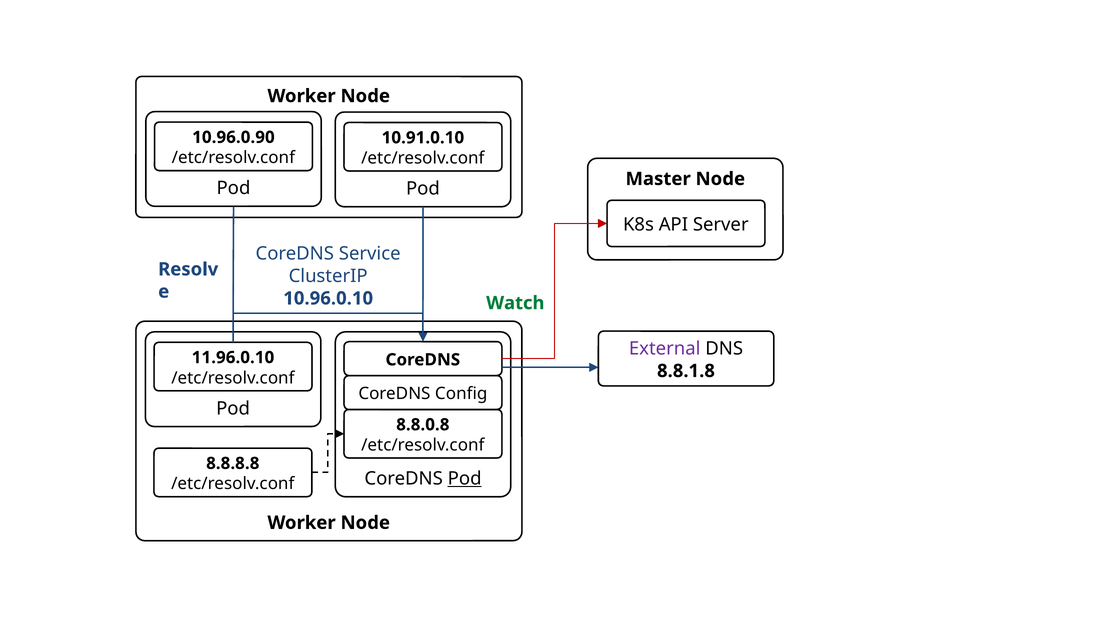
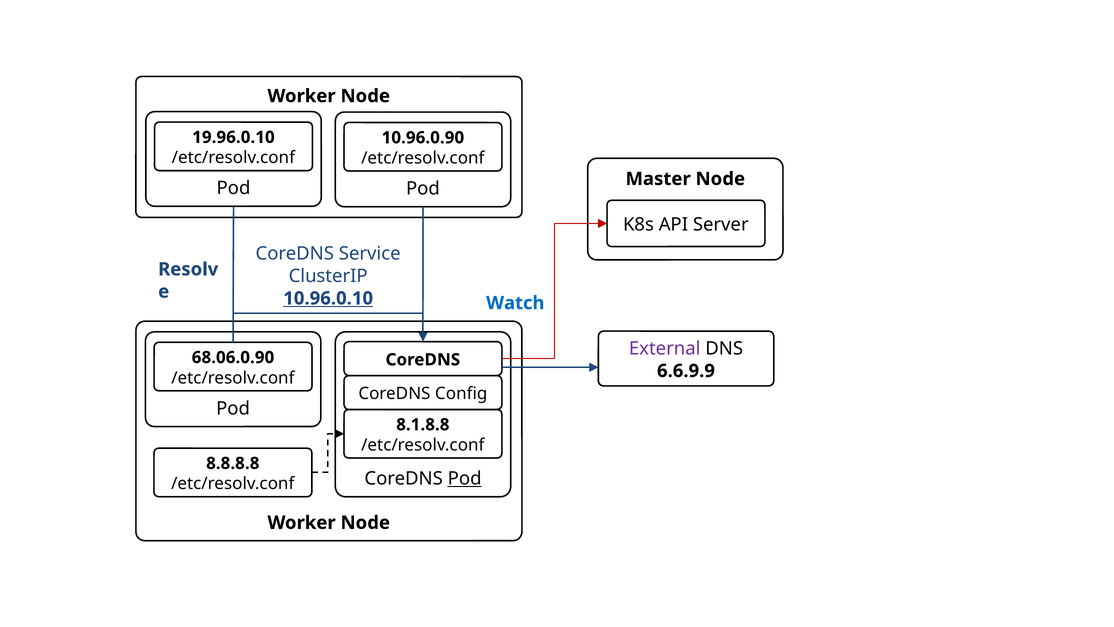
10.96.0.90: 10.96.0.90 -> 19.96.0.10 (233, 137)
10.91.0.10: 10.91.0.10 -> 10.96.0.90 (423, 138)
10.96.0.10 underline: none -> present (328, 298)
Watch colour: green -> blue (515, 303)
11.96.0.10: 11.96.0.10 -> 68.06.0.90 (233, 357)
8.8.1.8: 8.8.1.8 -> 6.6.9.9 (686, 371)
8.8.0.8: 8.8.0.8 -> 8.1.8.8 (423, 424)
